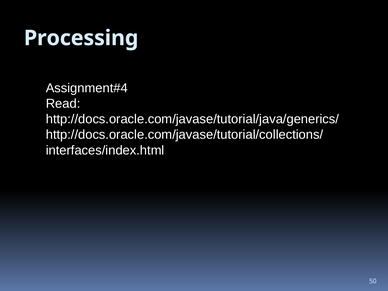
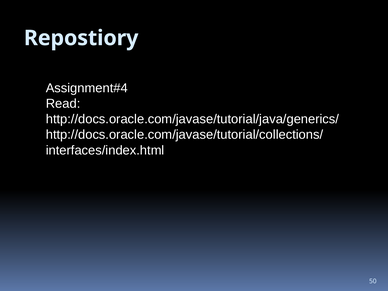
Processing: Processing -> Repostiory (81, 38)
